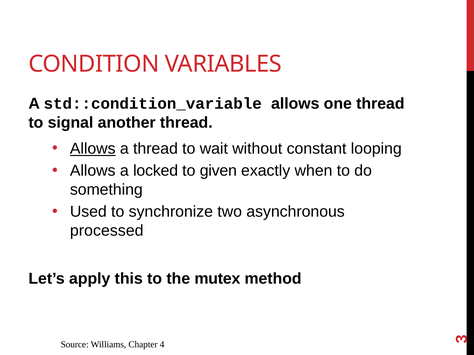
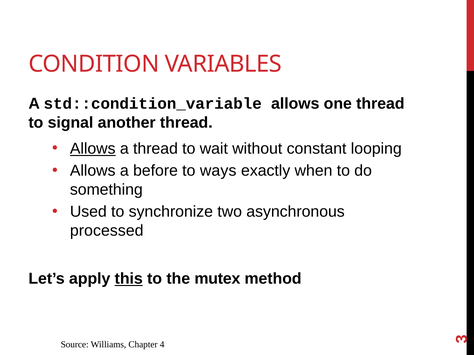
locked: locked -> before (155, 171)
given: given -> ways (218, 171)
this underline: none -> present (129, 279)
